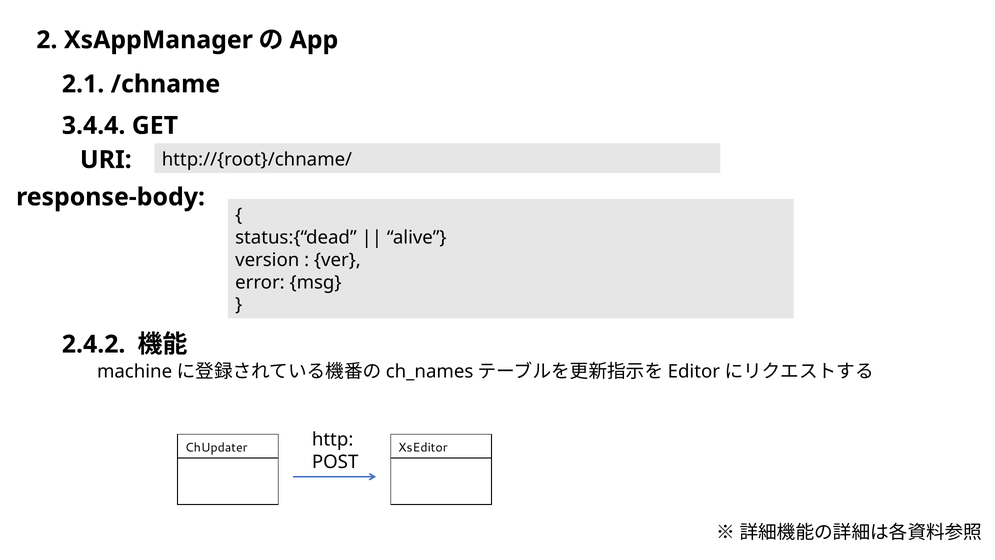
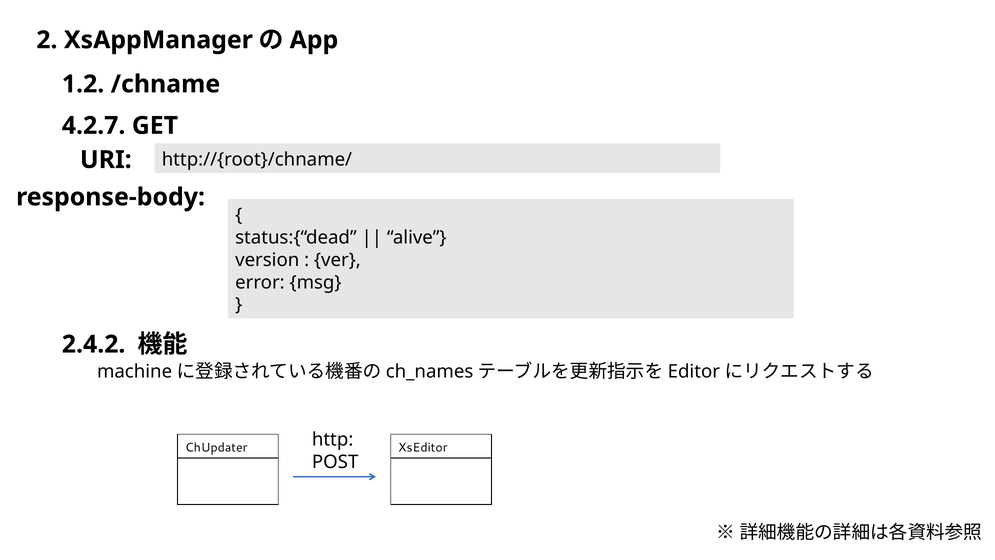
2.1: 2.1 -> 1.2 (83, 84)
3.4.4: 3.4.4 -> 4.2.7 (94, 126)
